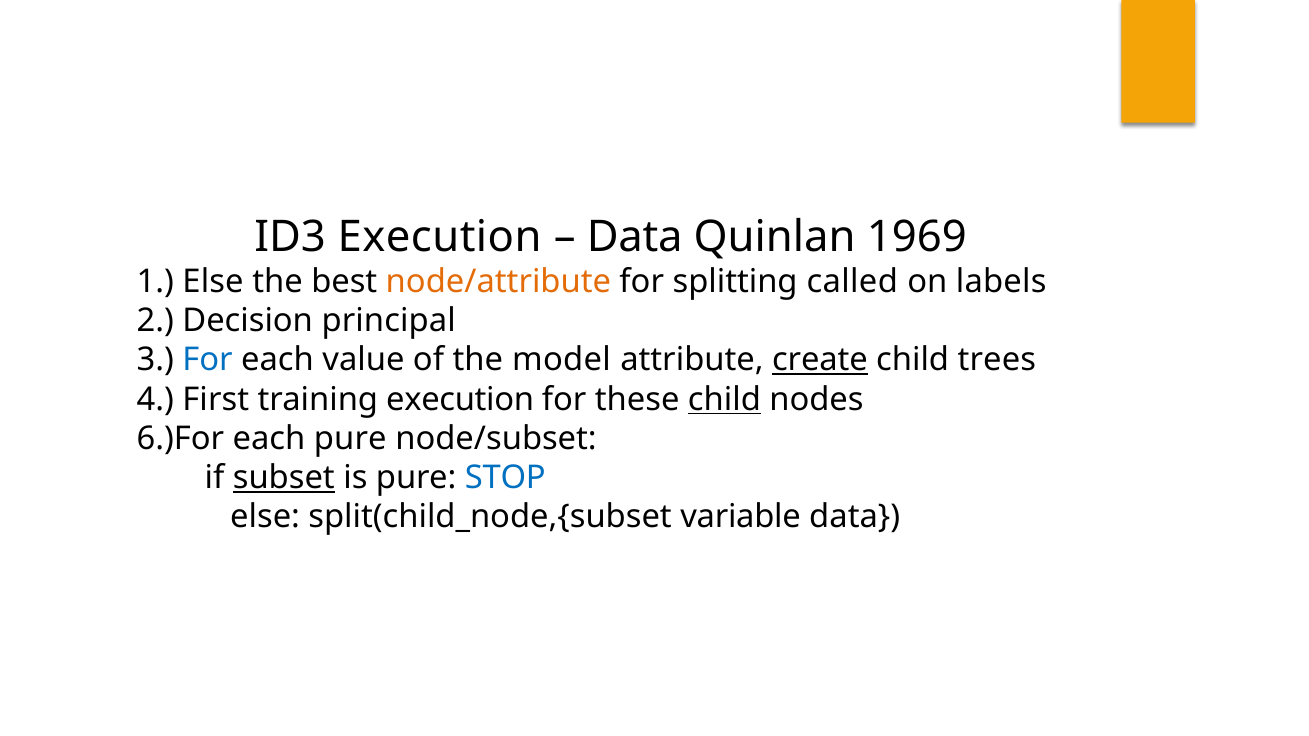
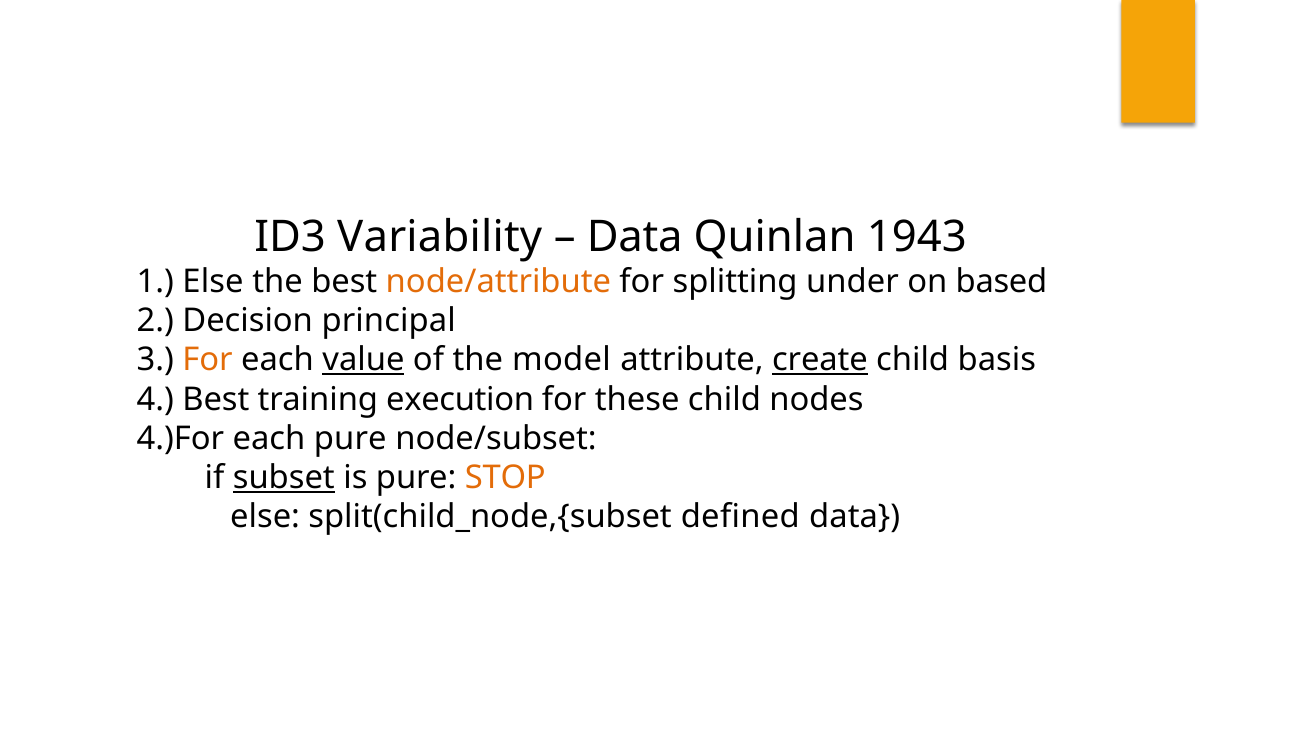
ID3 Execution: Execution -> Variability (440, 237)
1969: 1969 -> 1943 (917, 237)
called: called -> under (852, 282)
labels: labels -> based (1001, 282)
For colour: blue -> orange (208, 360)
value underline: none -> present (363, 360)
trees: trees -> basis (997, 360)
4 First: First -> Best (216, 400)
child underline: present -> none (724, 400)
6.)For: 6.)For -> 4.)For (180, 439)
STOP colour: blue -> orange (505, 478)
variable: variable -> defined (740, 517)
